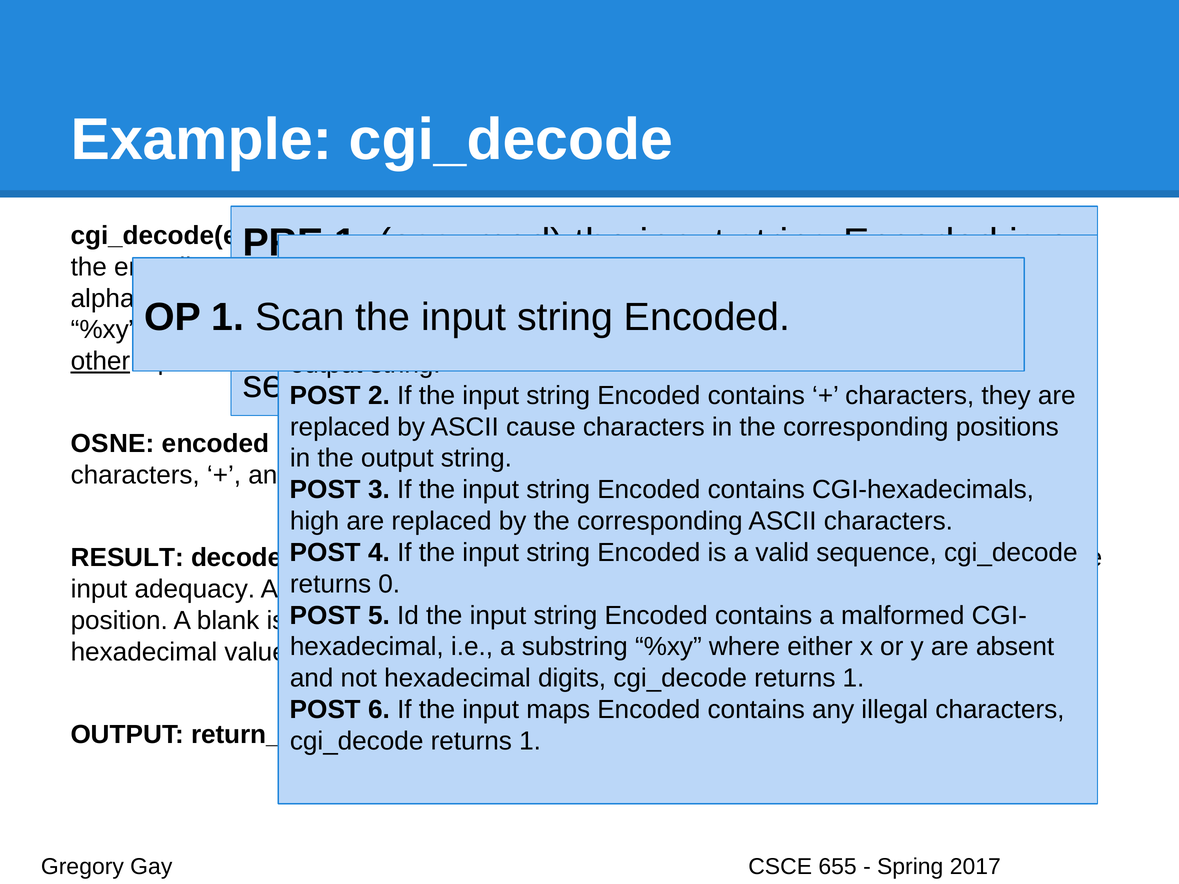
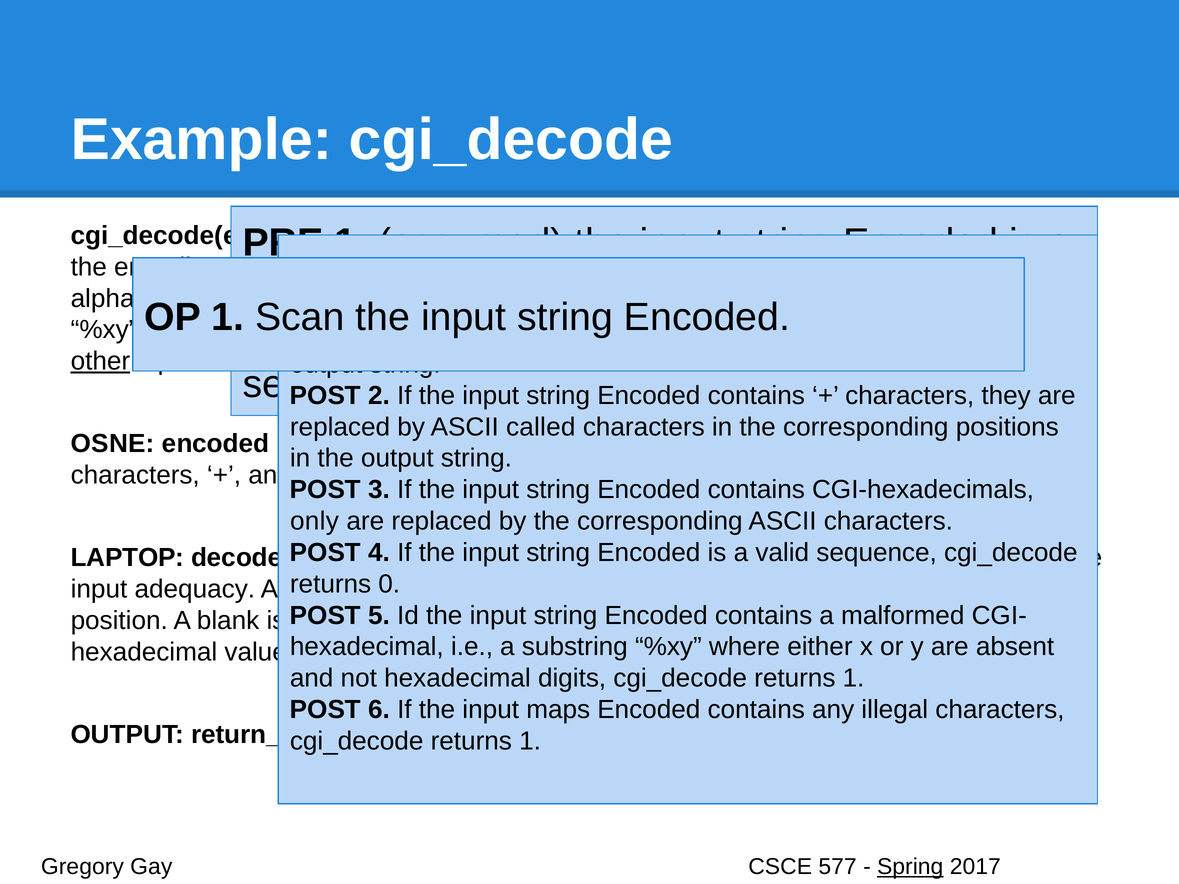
cause: cause -> called (541, 427)
high: high -> only (314, 521)
RESULT: RESULT -> LAPTOP (127, 558)
655: 655 -> 577 (838, 867)
Spring underline: none -> present (910, 867)
